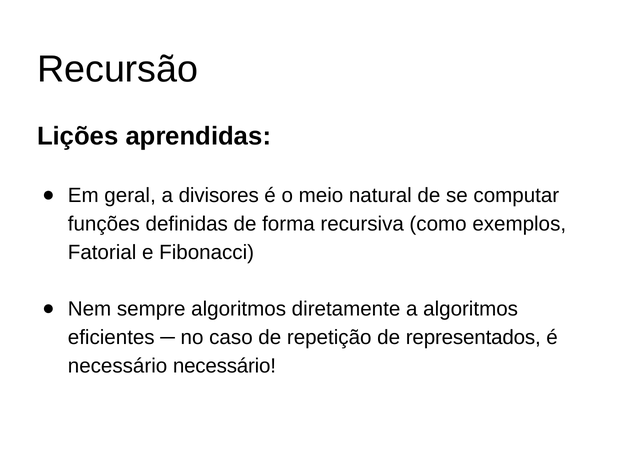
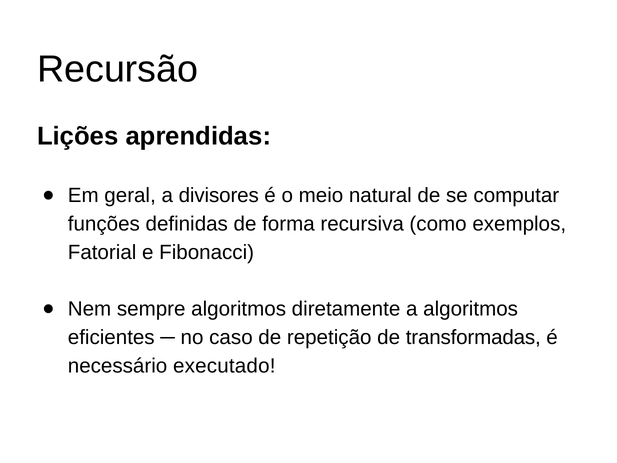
representados: representados -> transformadas (473, 337)
necessário necessário: necessário -> executado (224, 366)
